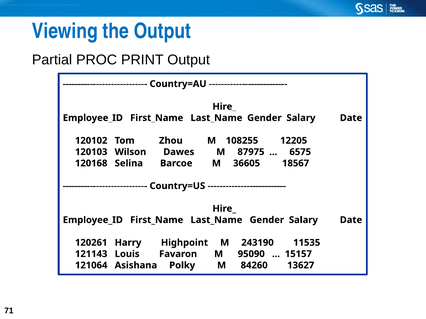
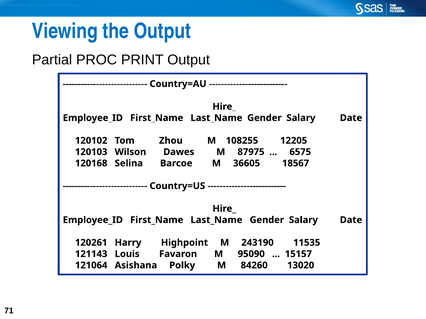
13627: 13627 -> 13020 (301, 266)
